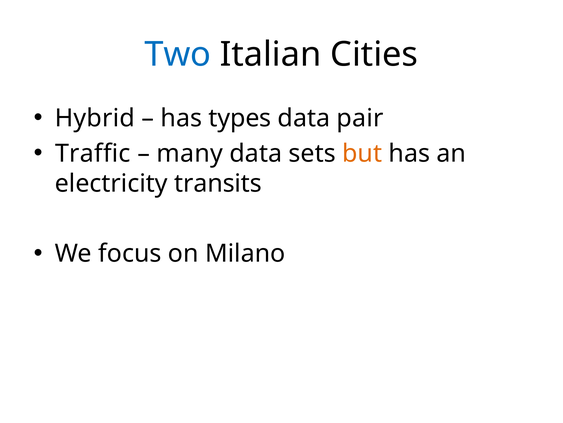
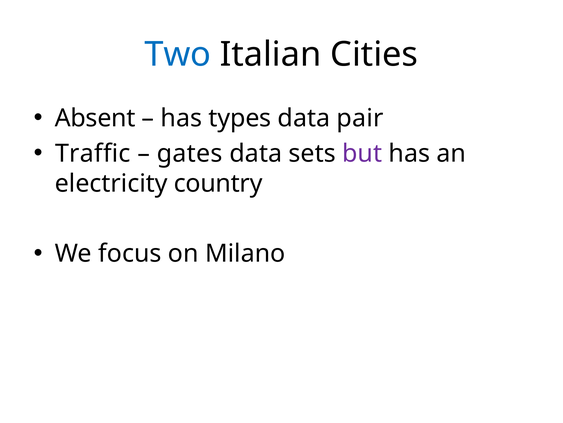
Hybrid: Hybrid -> Absent (95, 118)
many: many -> gates (190, 153)
but colour: orange -> purple (362, 153)
transits: transits -> country (218, 183)
